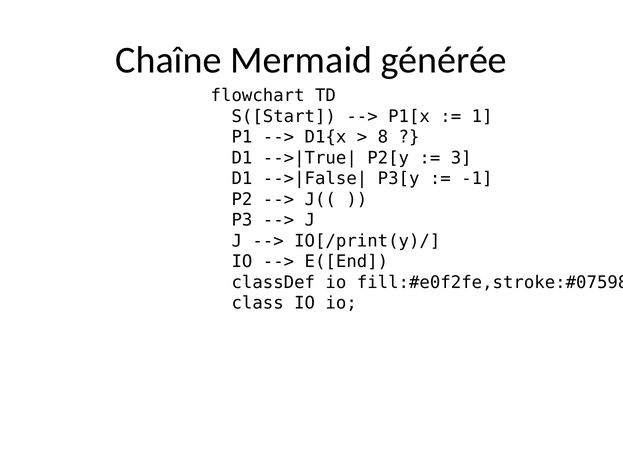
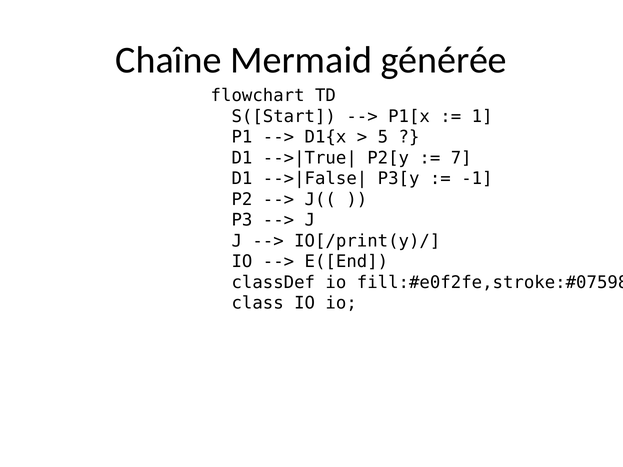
8: 8 -> 5 (383, 137)
3: 3 -> 7 (461, 158)
